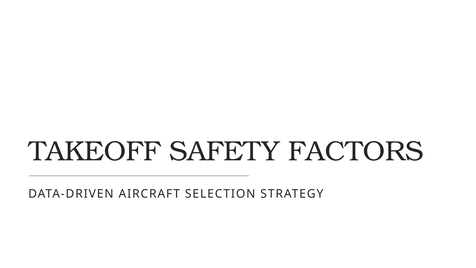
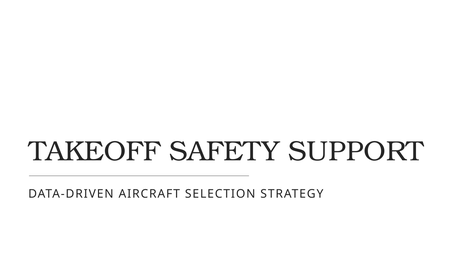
FACTORS: FACTORS -> SUPPORT (356, 151)
